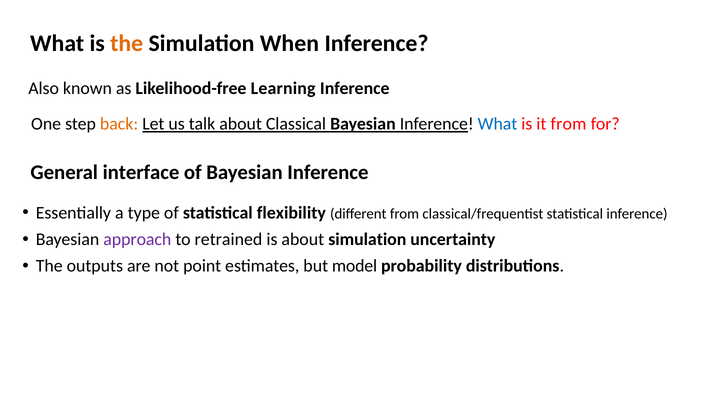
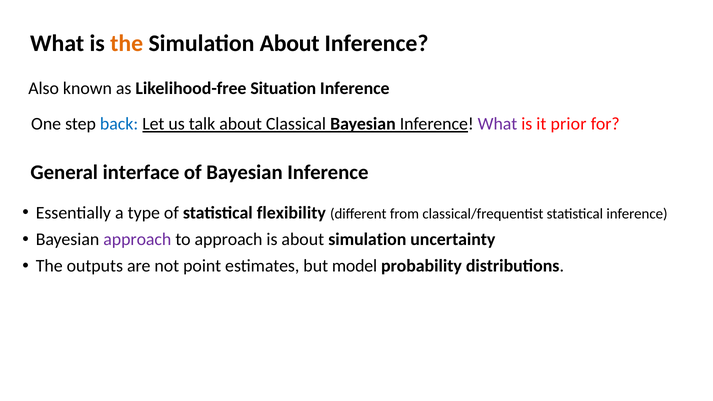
Simulation When: When -> About (290, 43)
Learning: Learning -> Situation (283, 89)
back colour: orange -> blue (119, 124)
What colour: blue -> purple (497, 124)
it from: from -> prior (569, 124)
to retrained: retrained -> approach (229, 239)
